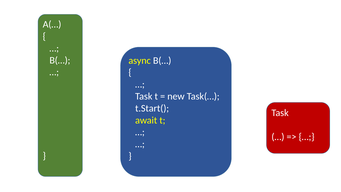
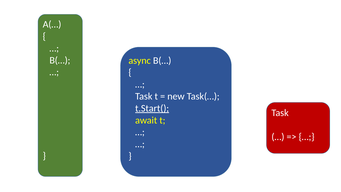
t.Start( underline: none -> present (152, 108)
